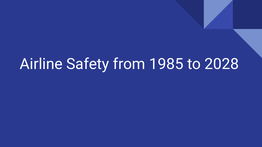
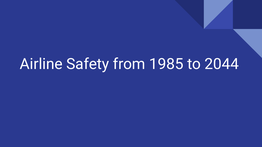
2028: 2028 -> 2044 (222, 64)
